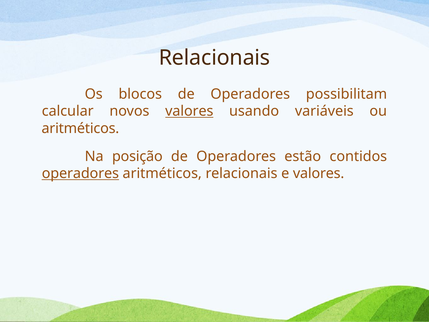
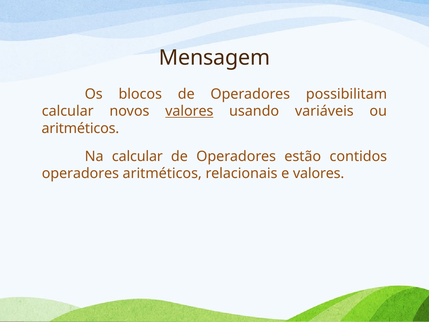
Relacionais: Relacionais -> Mensagem (214, 58)
Na posição: posição -> calcular (137, 156)
operadores underline: present -> none (80, 173)
